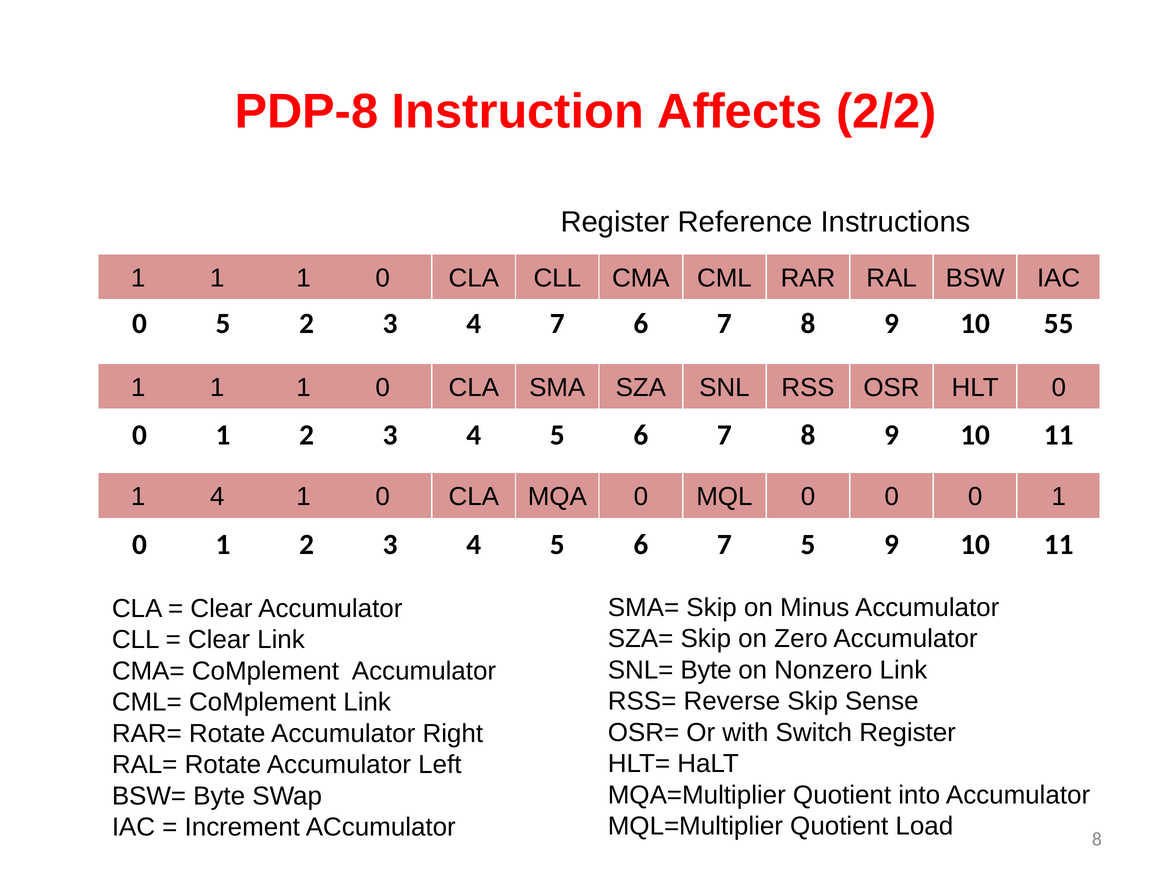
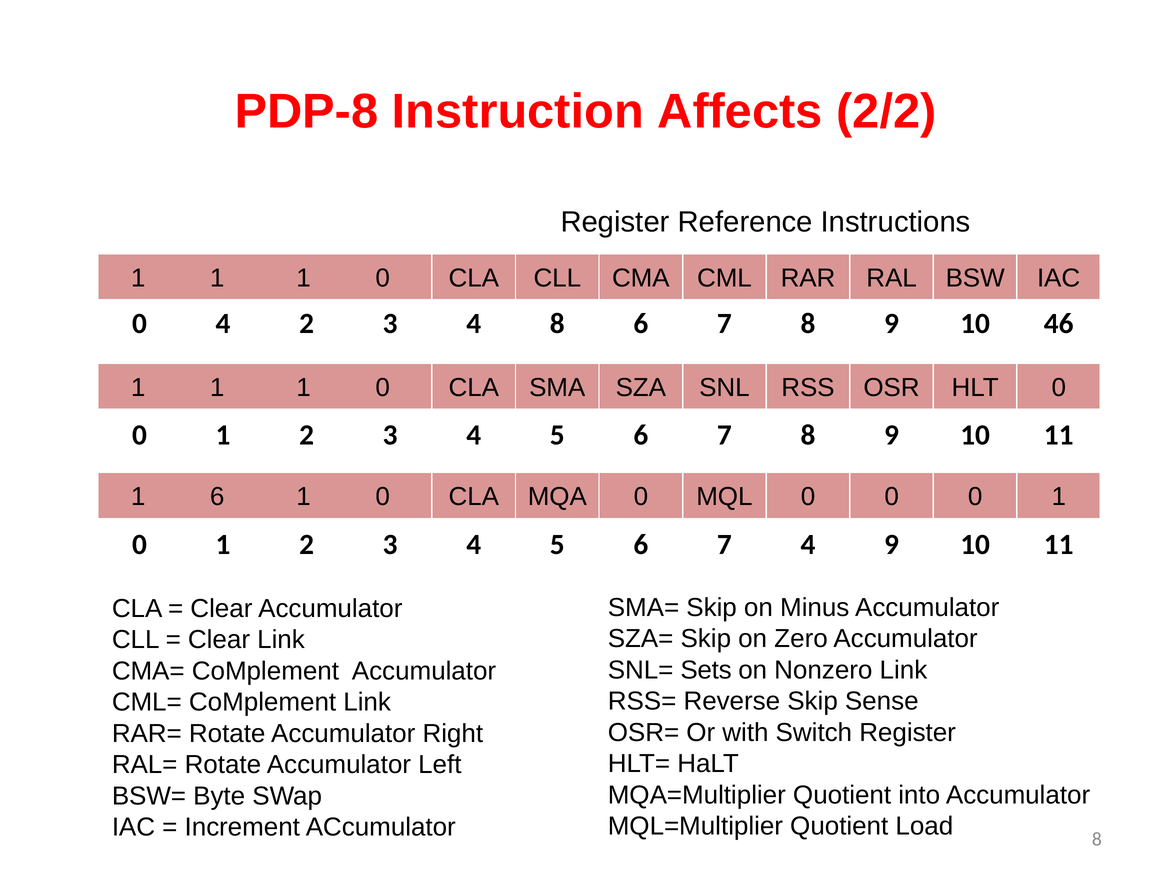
0 5: 5 -> 4 (223, 324)
4 7: 7 -> 8 (557, 324)
55: 55 -> 46 (1059, 324)
1 4: 4 -> 6 (217, 497)
7 5: 5 -> 4 (808, 544)
SNL= Byte: Byte -> Sets (706, 670)
